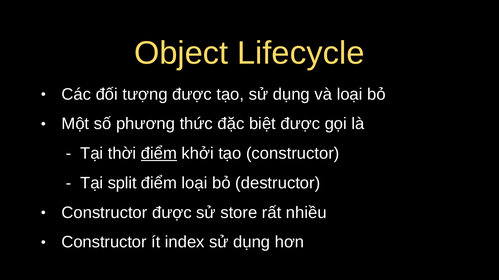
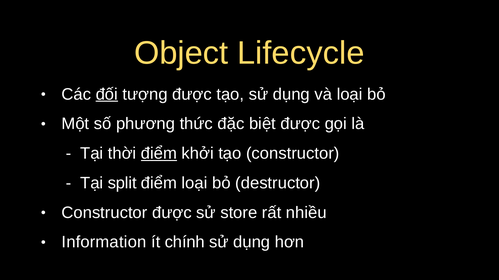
đối underline: none -> present (107, 94)
Constructor: Constructor -> Information (104, 243)
index: index -> chính (185, 243)
